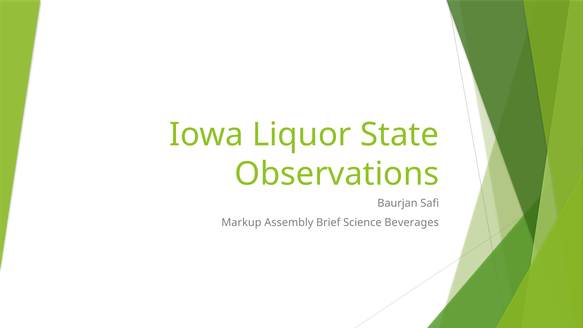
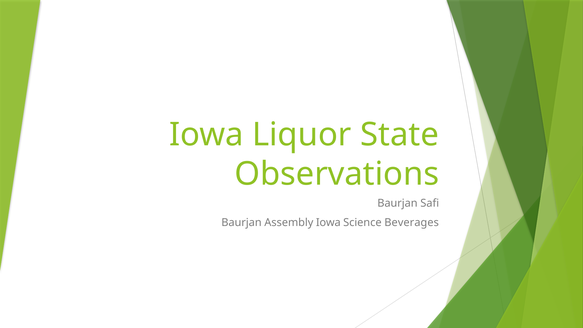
Markup: Markup -> Baurjan (241, 222)
Assembly Brief: Brief -> Iowa (328, 222)
